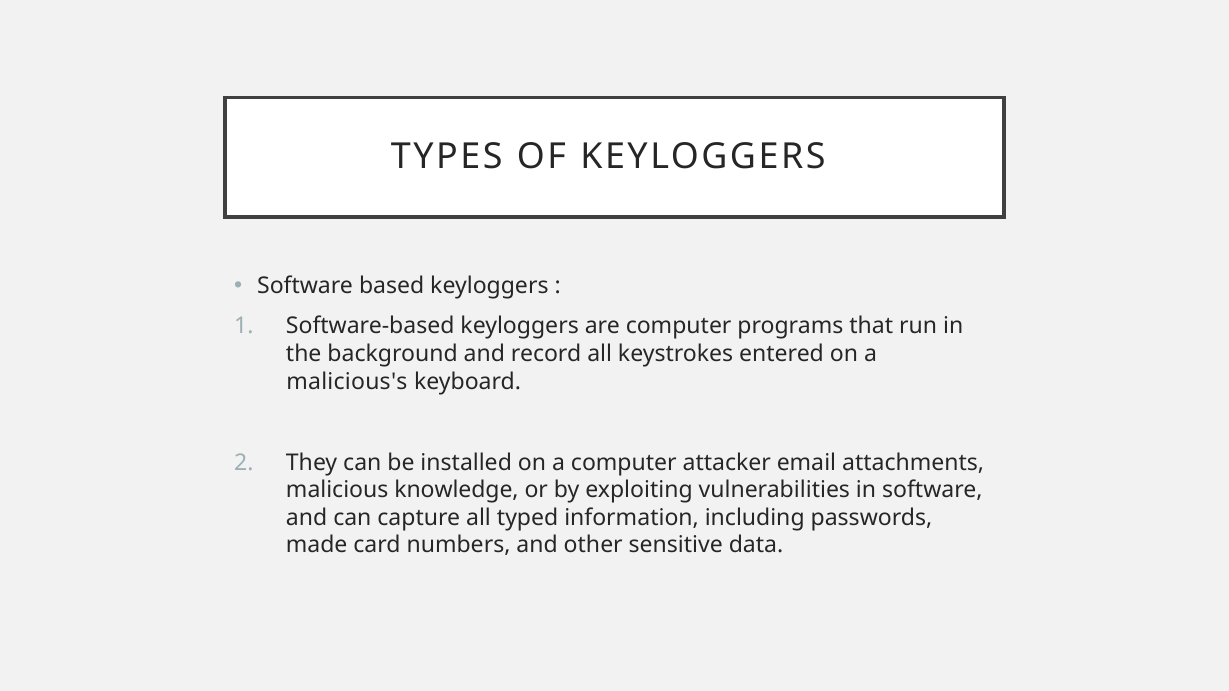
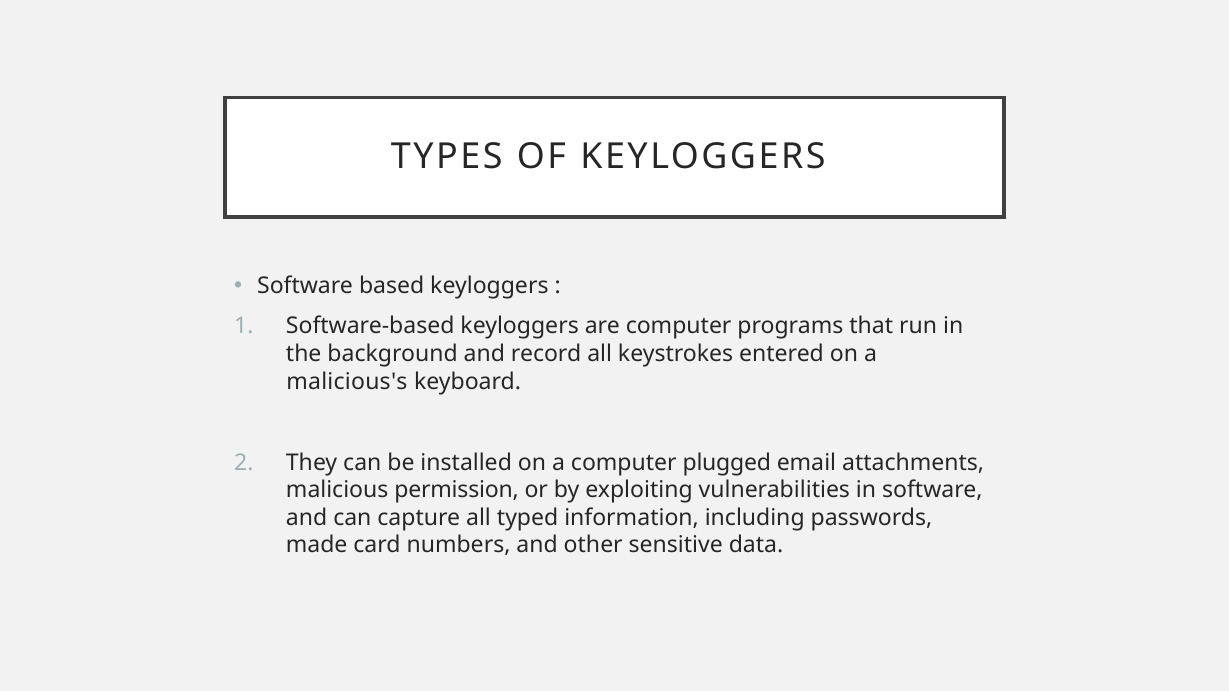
attacker: attacker -> plugged (727, 463)
knowledge: knowledge -> permission (457, 490)
